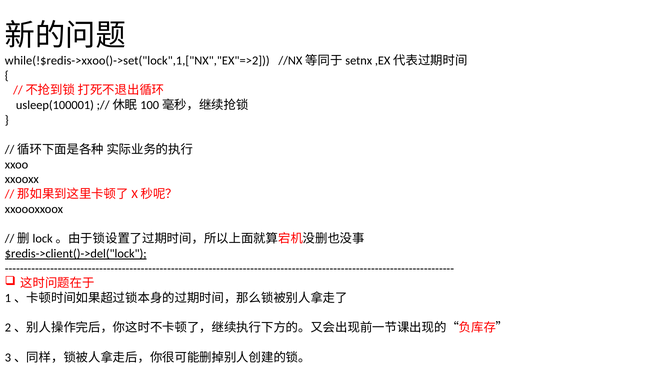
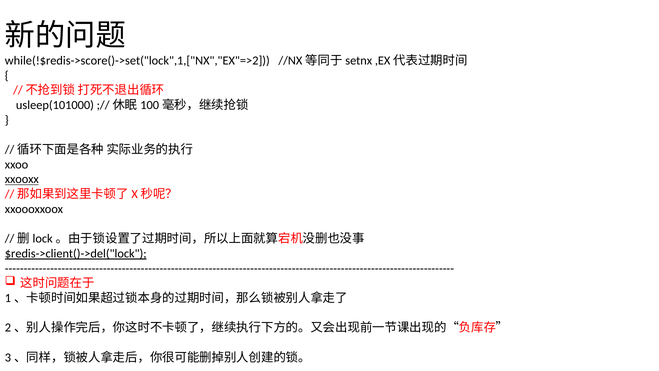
while(!$redis->xxoo()->set("lock",1,["NX","EX"=>2: while(!$redis->xxoo()->set("lock",1,["NX","EX"=>2 -> while(!$redis->score()->set("lock",1,["NX","EX"=>2 (137, 61)
usleep(100001: usleep(100001 -> usleep(101000 (55, 105)
xxooxx underline: none -> present (22, 179)
